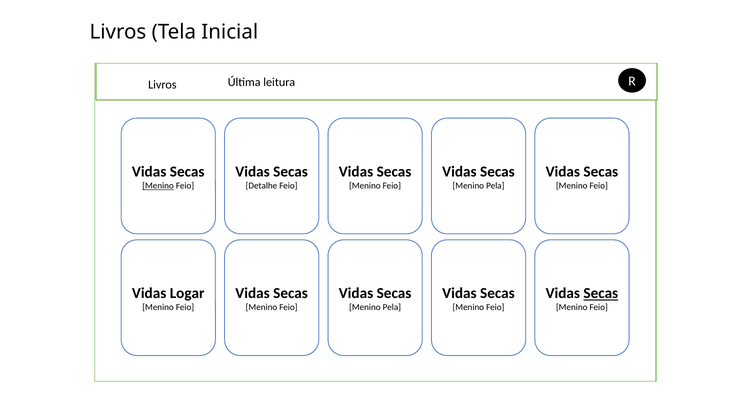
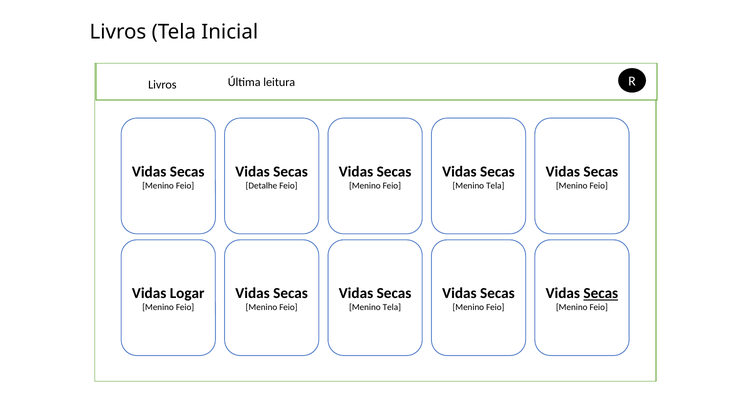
Menino underline: present -> none (158, 186)
Pela: Pela -> Tela (495, 186)
Pela: Pela -> Tela (392, 307)
